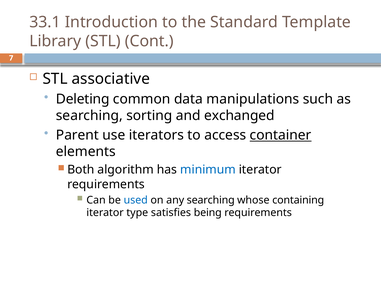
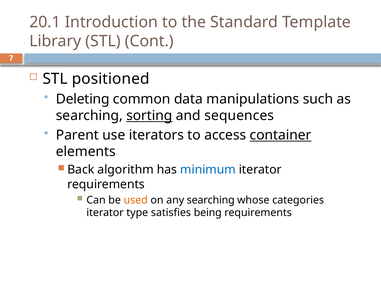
33.1: 33.1 -> 20.1 (45, 22)
associative: associative -> positioned (111, 79)
sorting underline: none -> present (149, 116)
exchanged: exchanged -> sequences (239, 116)
Both: Both -> Back (81, 170)
used colour: blue -> orange (136, 200)
containing: containing -> categories (298, 200)
